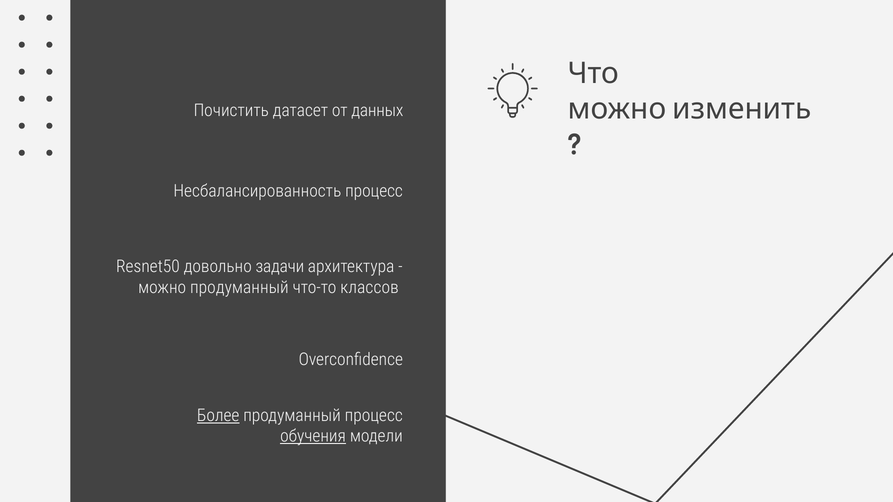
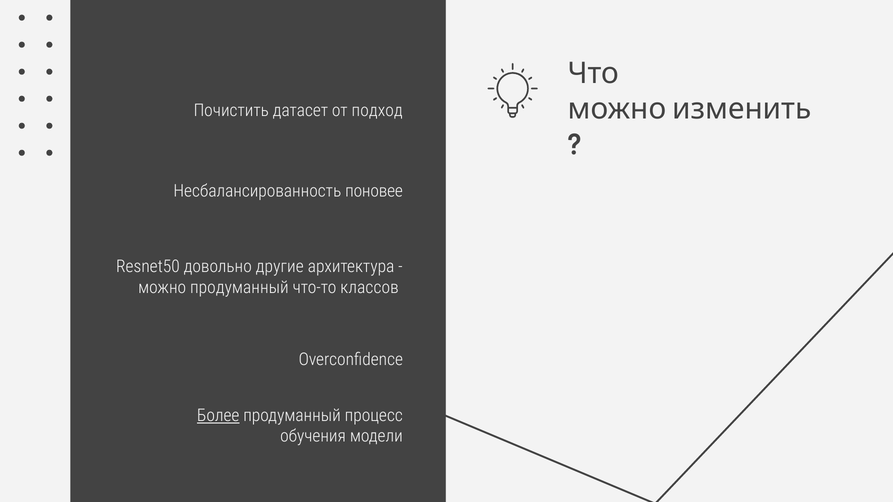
данных: данных -> подход (377, 110)
Несбалансированность процесс: процесс -> поновее (374, 191)
задачи: задачи -> другие (280, 267)
обучения underline: present -> none (313, 437)
